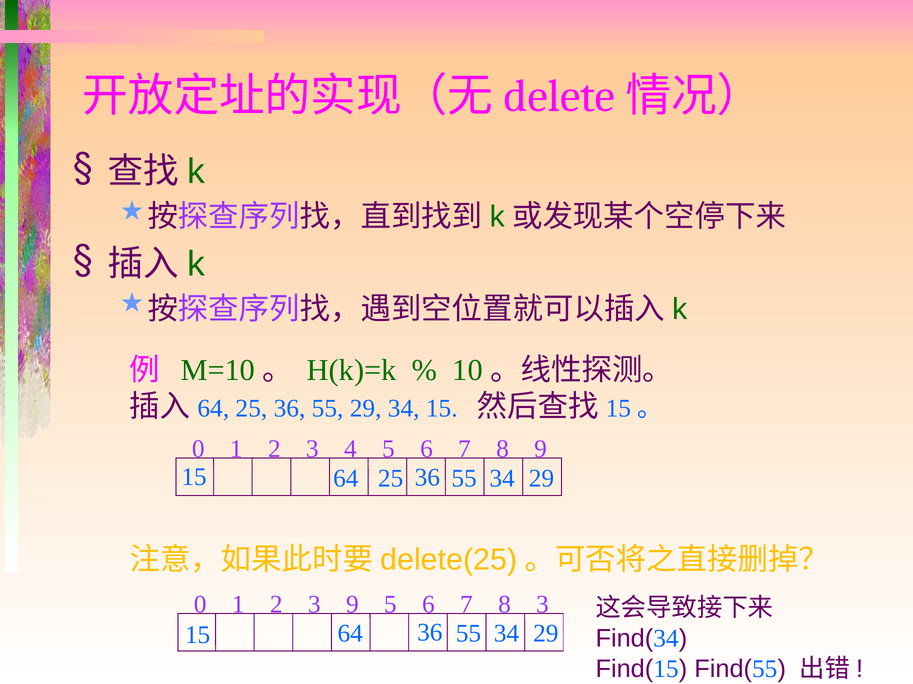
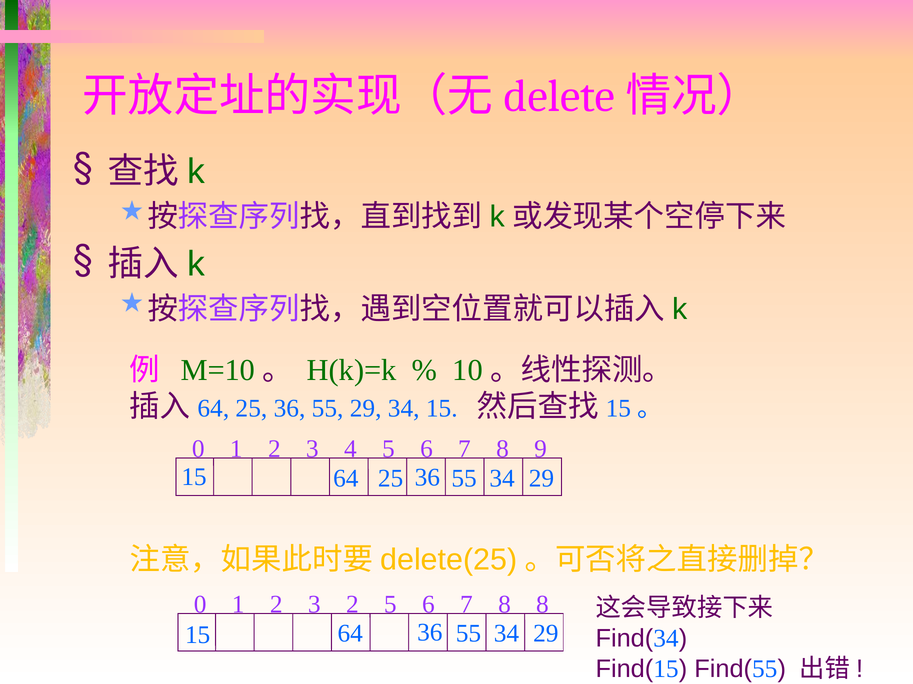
3 9: 9 -> 2 (352, 605)
8 3: 3 -> 8 (542, 605)
